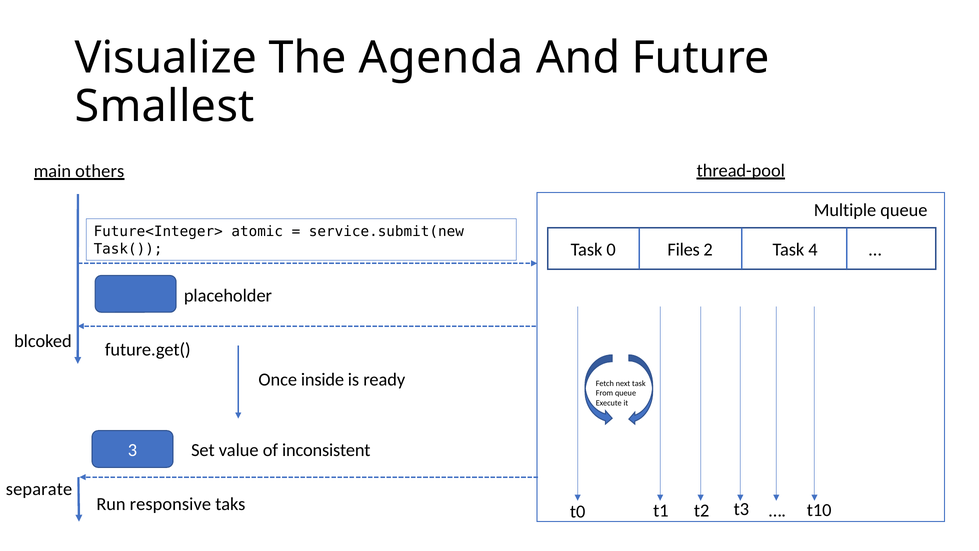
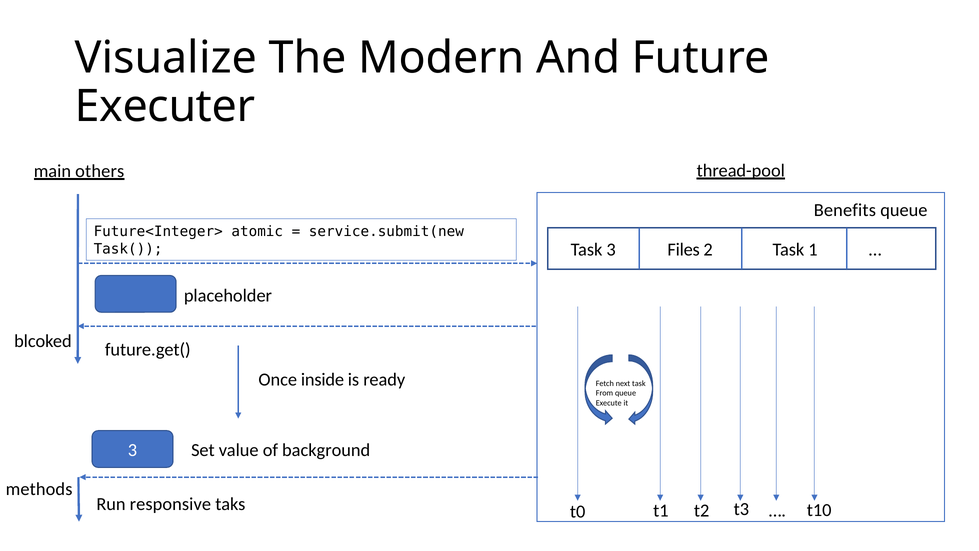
Agenda: Agenda -> Modern (441, 58)
Smallest: Smallest -> Executer (165, 106)
Multiple: Multiple -> Benefits (845, 210)
Task 0: 0 -> 3 (611, 249)
4: 4 -> 1 (813, 249)
inconsistent: inconsistent -> background (326, 450)
separate: separate -> methods (39, 489)
